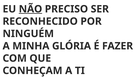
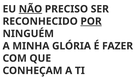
POR underline: none -> present (91, 21)
